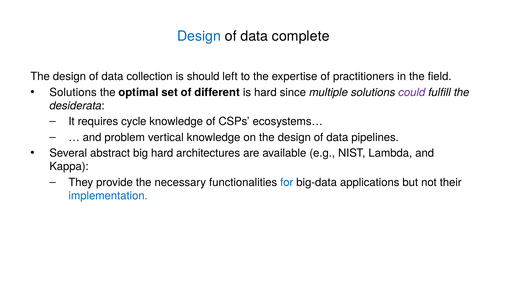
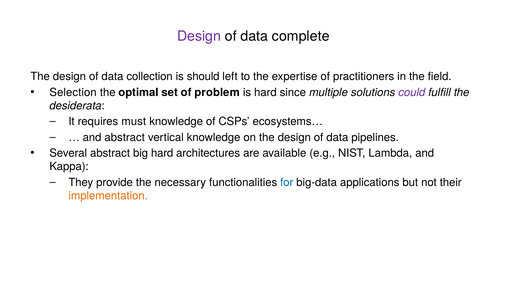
Design colour: blue -> purple (199, 36)
Solutions: Solutions -> Selection (73, 92)
different: different -> problem (217, 92)
cycle: cycle -> must (134, 122)
and problem: problem -> abstract (125, 137)
implementation colour: blue -> orange (108, 196)
